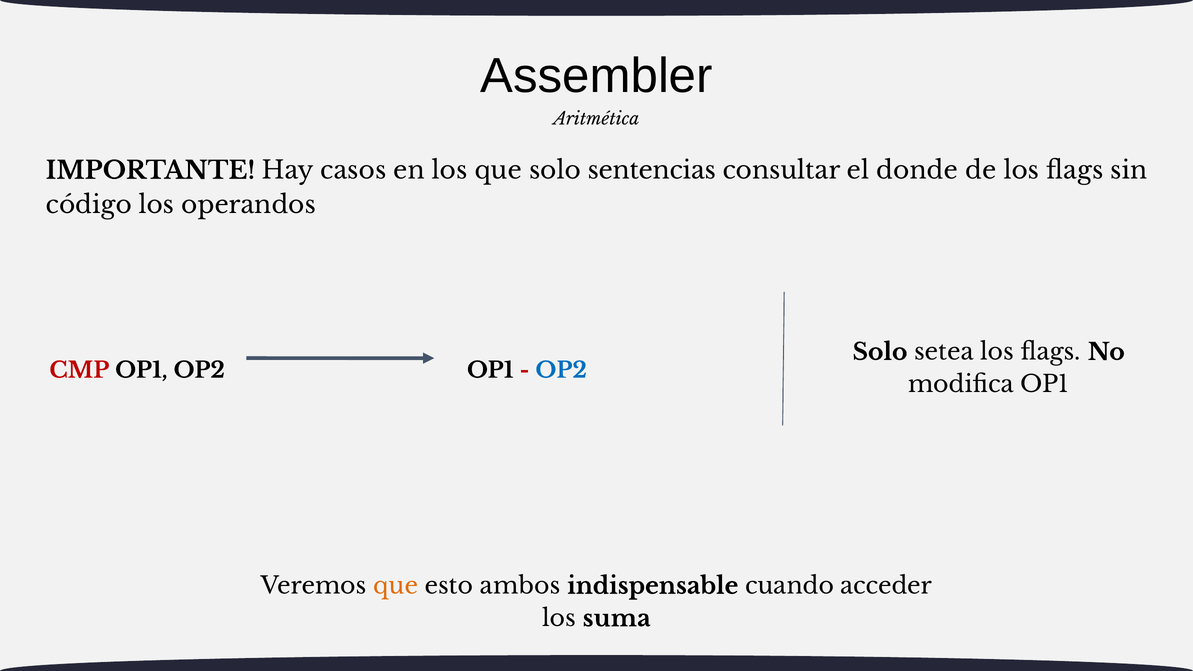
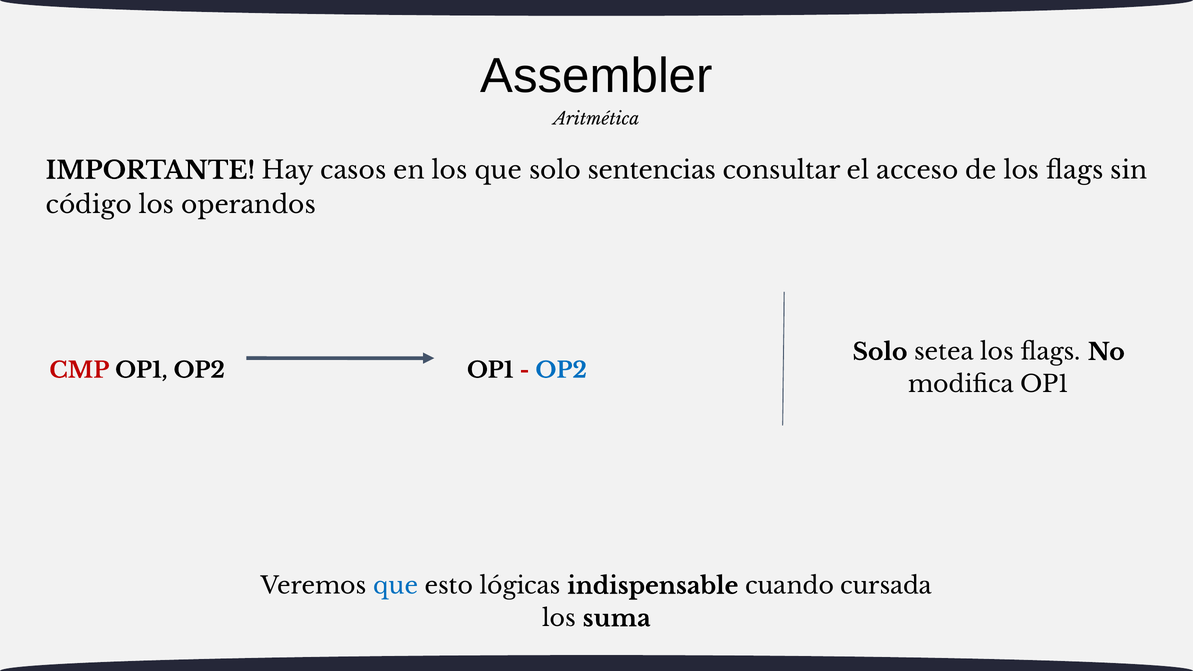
donde: donde -> acceso (917, 171)
que colour: orange -> blue (396, 586)
ambos: ambos -> lógicas (520, 586)
acceder: acceder -> cursada (886, 586)
